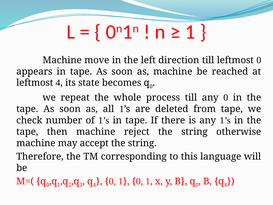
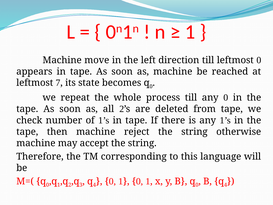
leftmost 4: 4 -> 7 (58, 83)
all 1: 1 -> 2 (122, 109)
